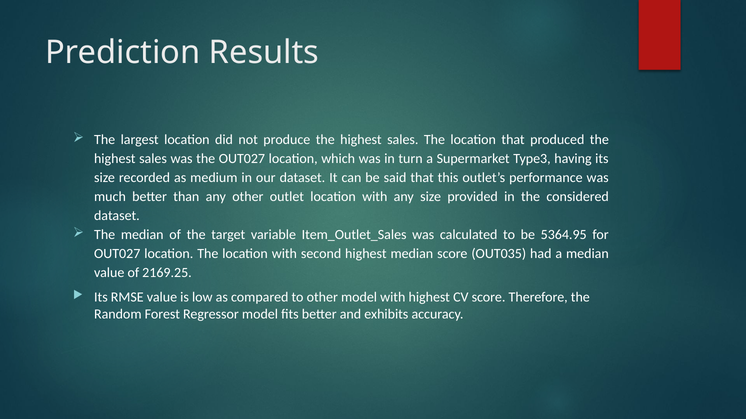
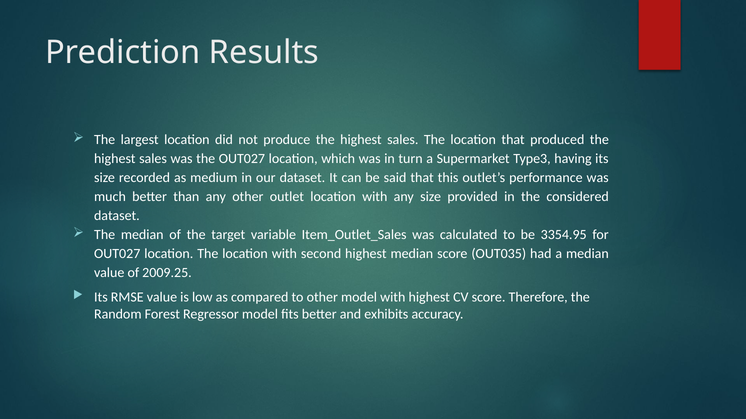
5364.95: 5364.95 -> 3354.95 (564, 235)
2169.25: 2169.25 -> 2009.25 (167, 273)
